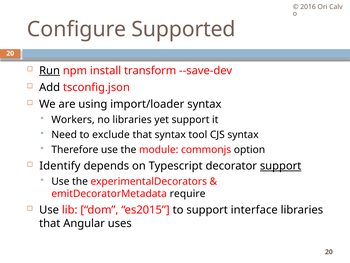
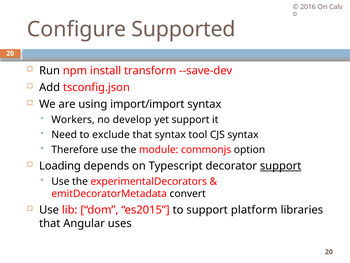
Run underline: present -> none (50, 70)
import/loader: import/loader -> import/import (147, 104)
no libraries: libraries -> develop (132, 120)
Identify: Identify -> Loading (60, 166)
require: require -> convert (188, 193)
interface: interface -> platform (254, 210)
